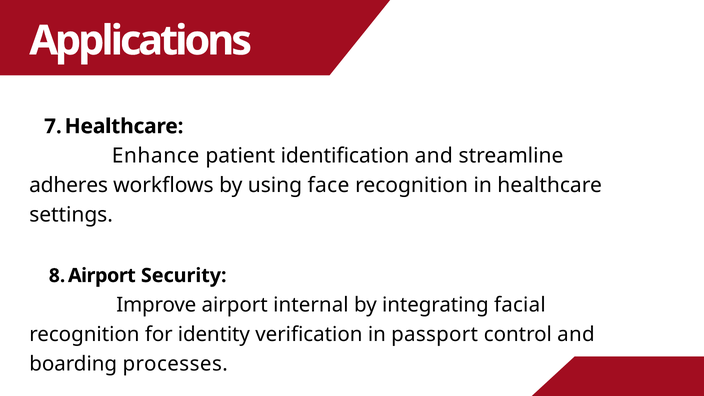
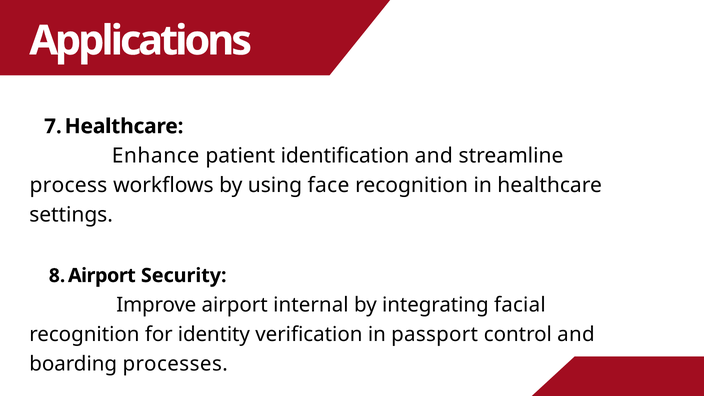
adheres: adheres -> process (68, 185)
